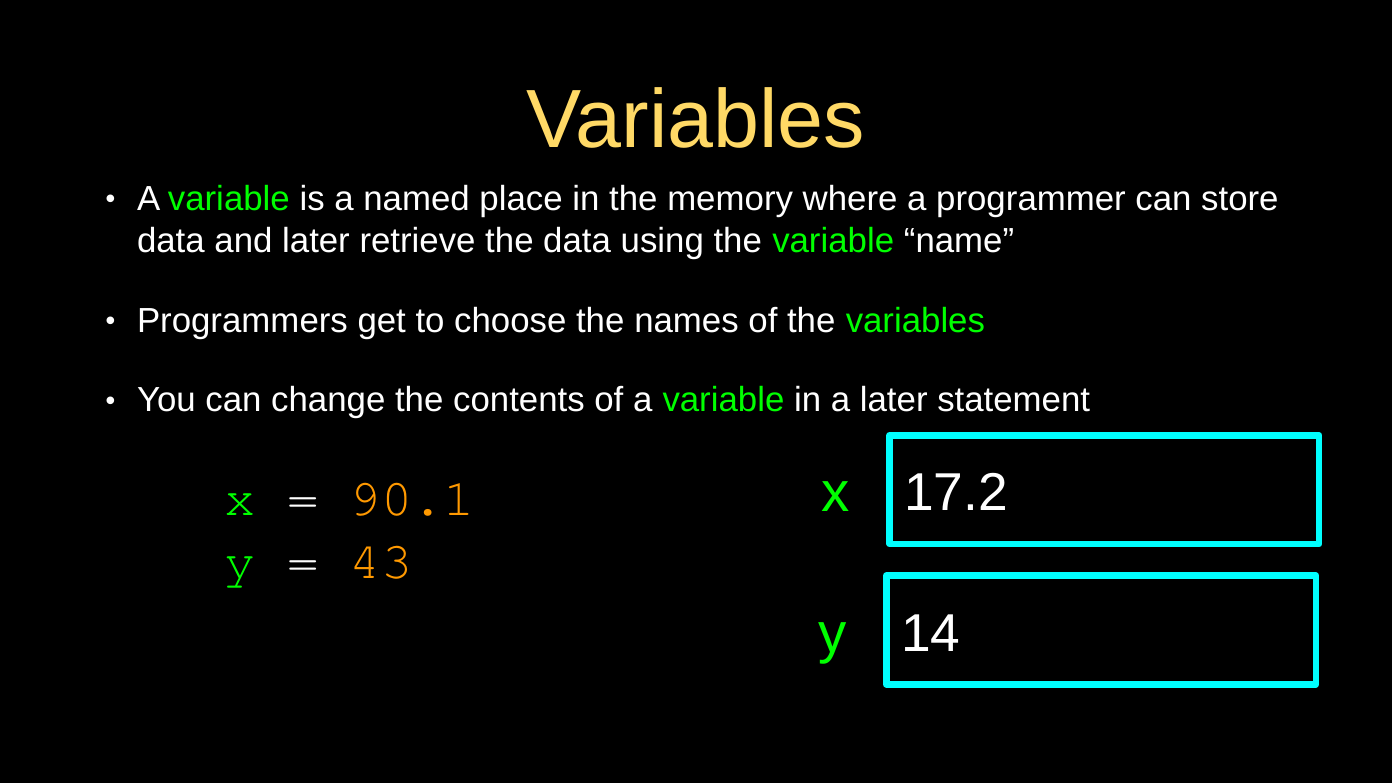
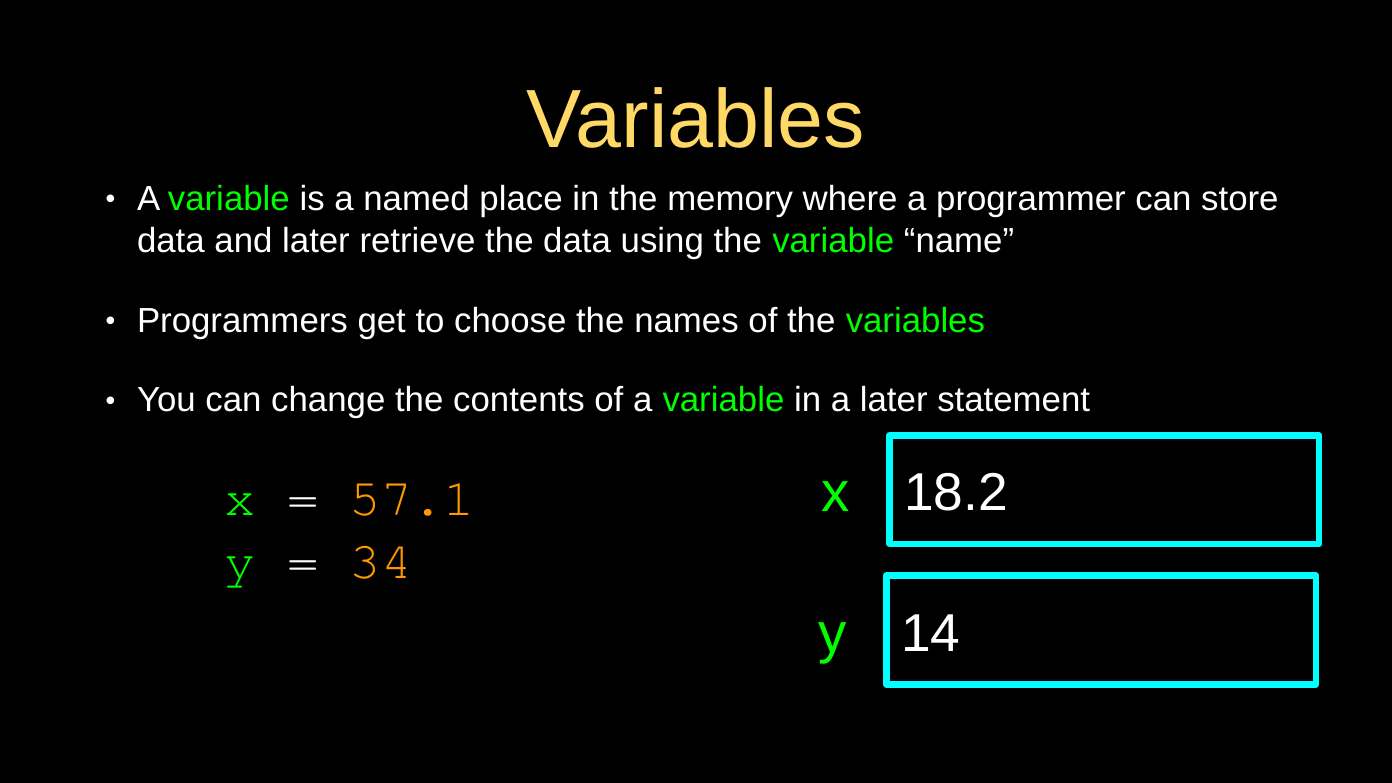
17.2: 17.2 -> 18.2 (956, 493)
90.1: 90.1 -> 57.1 (413, 498)
43: 43 -> 34 (381, 561)
